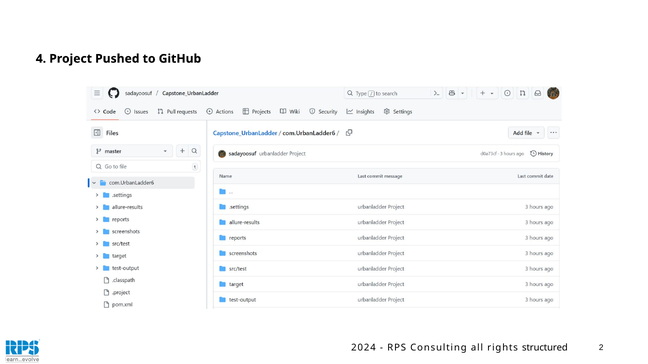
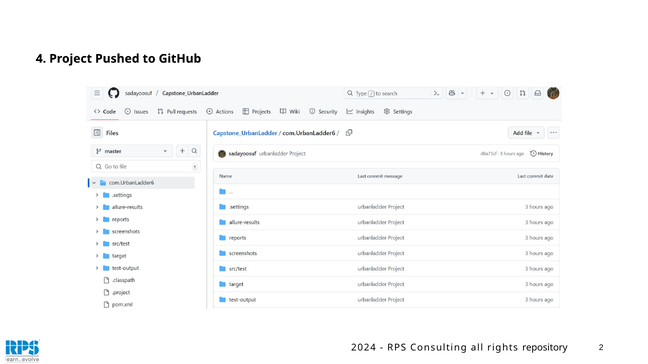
structured: structured -> repository (545, 348)
